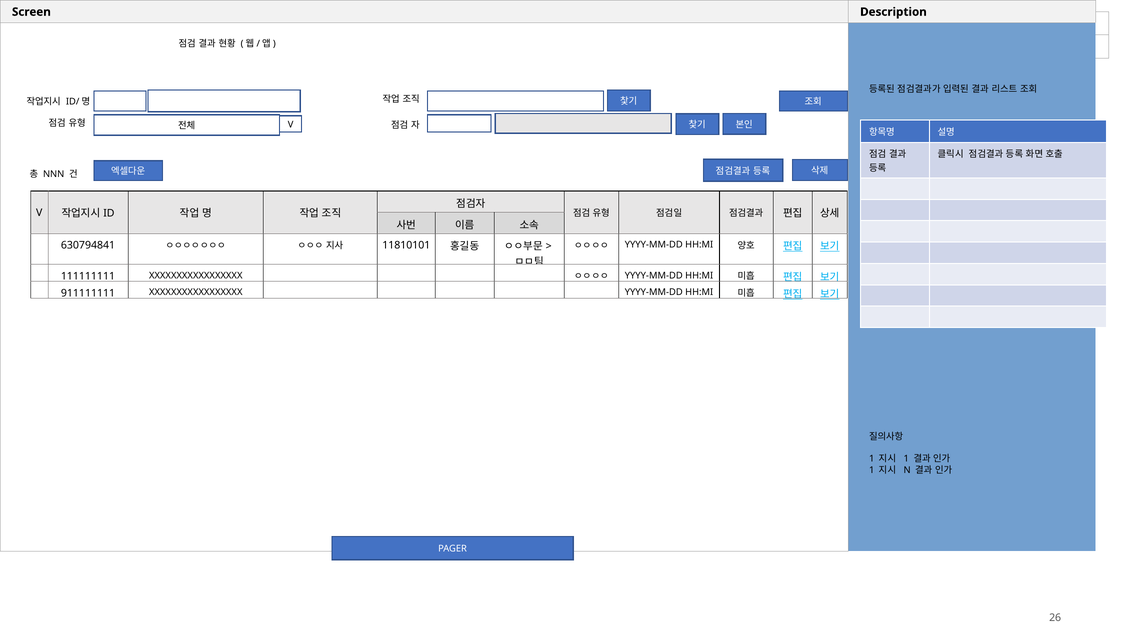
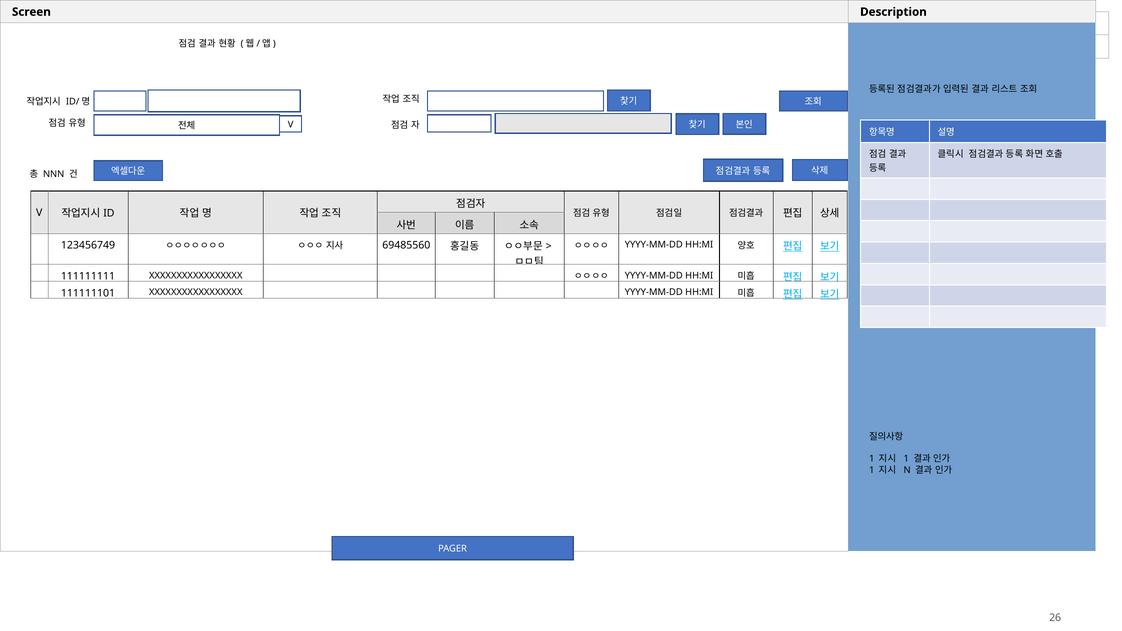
630794841: 630794841 -> 123456749 (88, 245)
11810101: 11810101 -> 69485560 (406, 245)
911111111: 911111111 -> 111111101 (88, 293)
